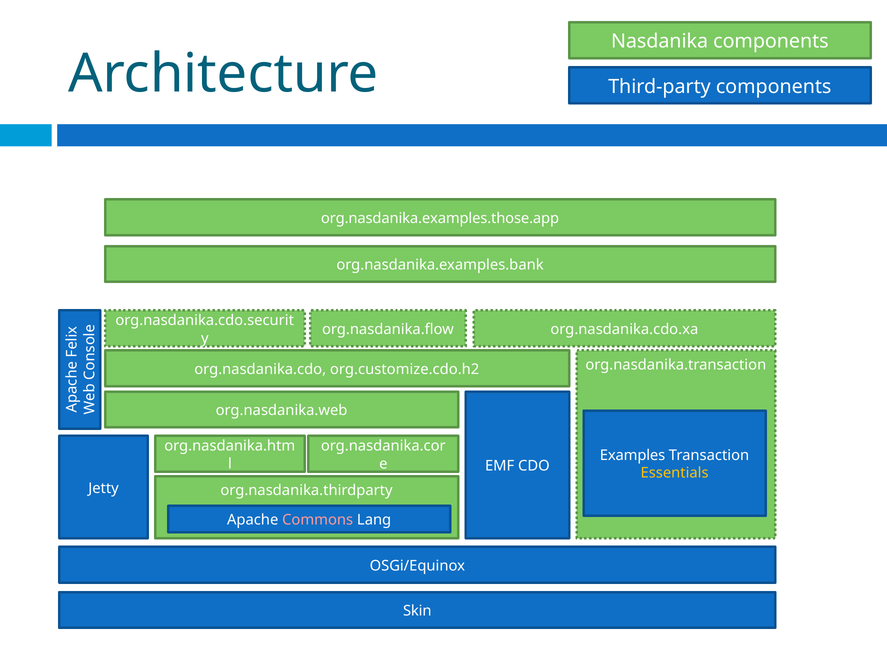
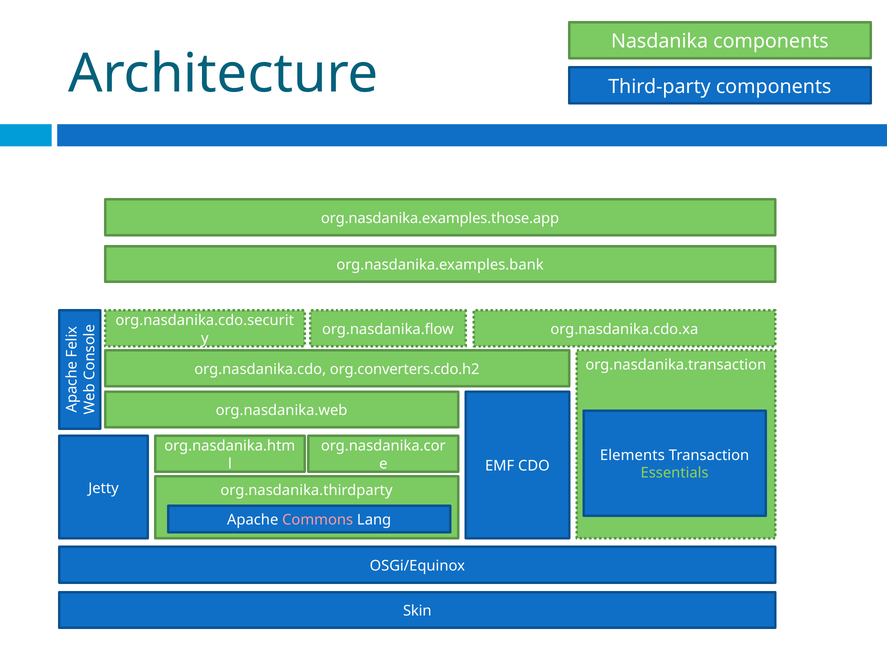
org.customize.cdo.h2: org.customize.cdo.h2 -> org.converters.cdo.h2 (405, 370)
Examples: Examples -> Elements (632, 455)
Essentials colour: yellow -> light green (675, 473)
